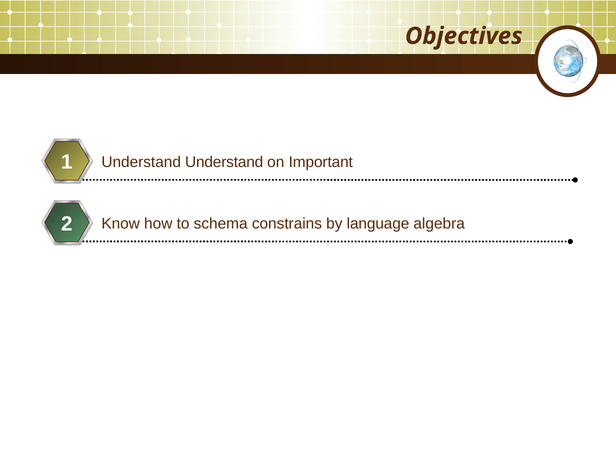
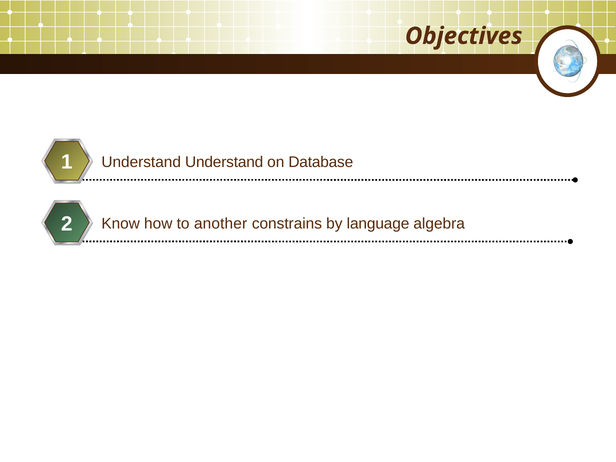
Important: Important -> Database (321, 162)
schema: schema -> another (221, 224)
